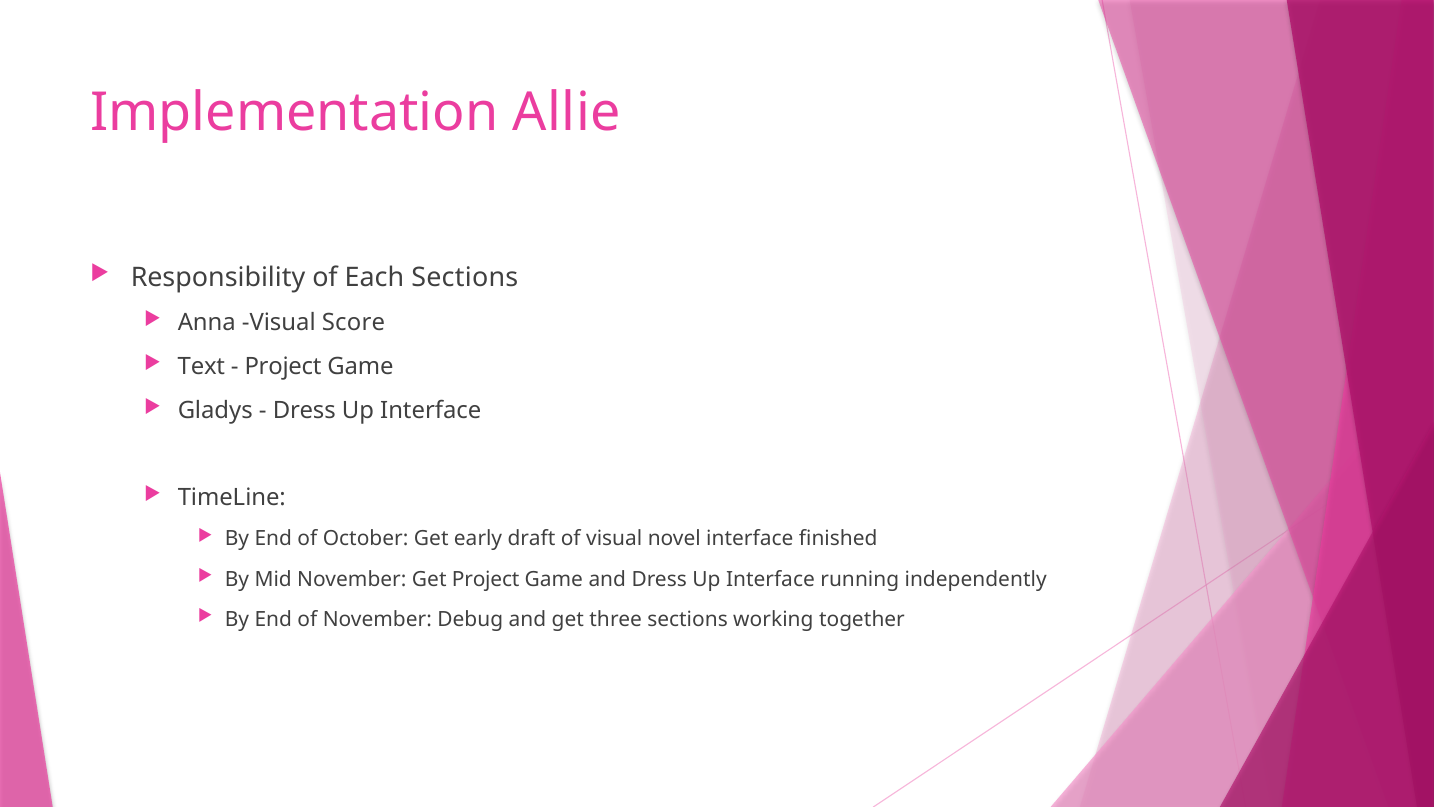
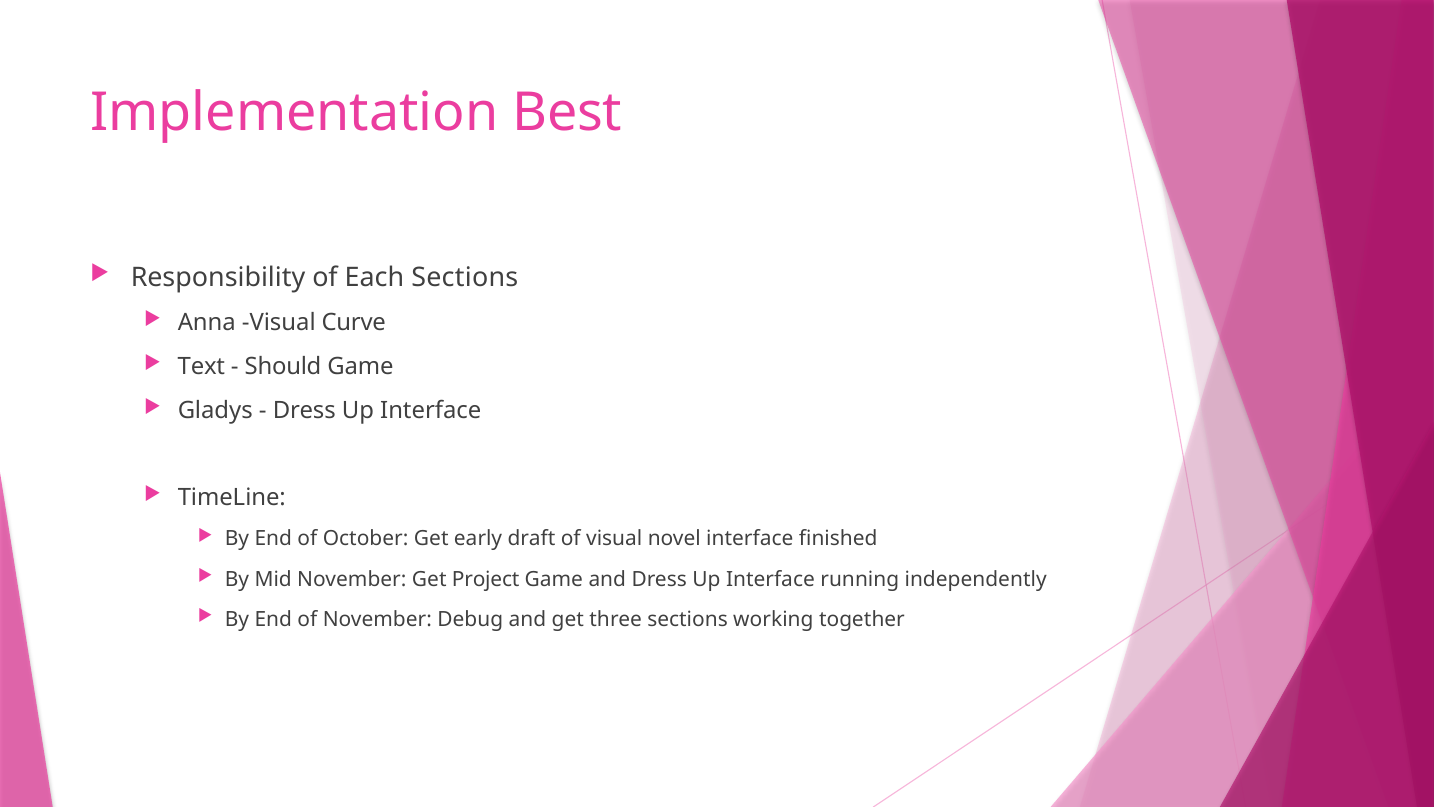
Allie: Allie -> Best (567, 113)
Score: Score -> Curve (354, 323)
Project: Project -> Should (283, 366)
